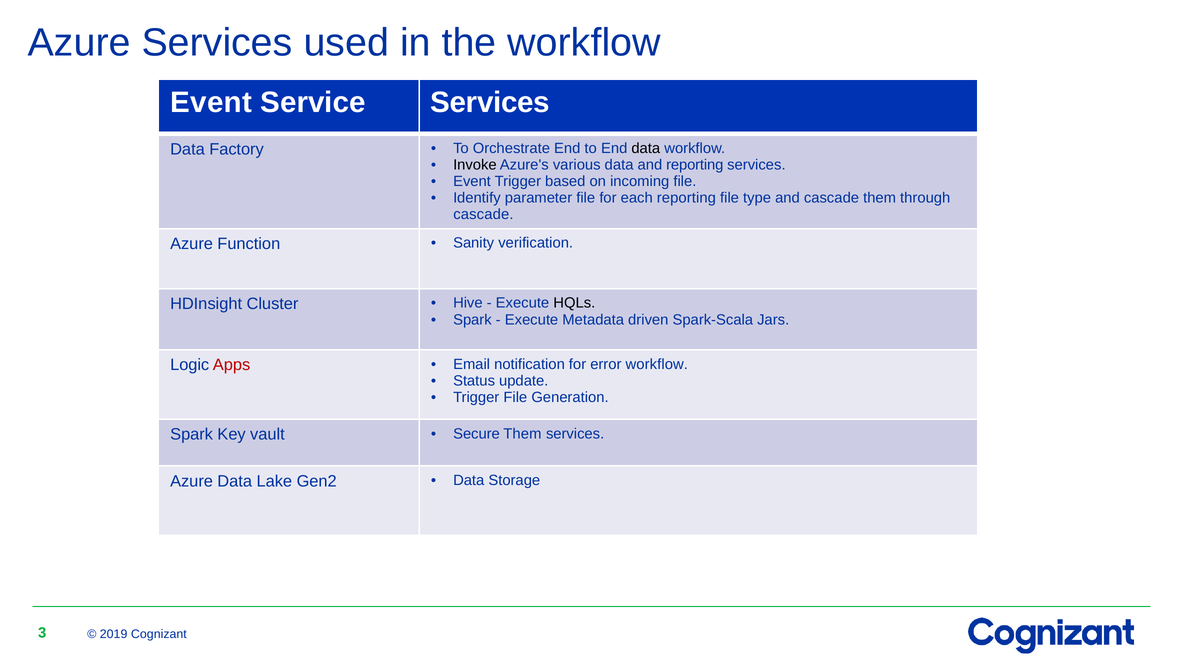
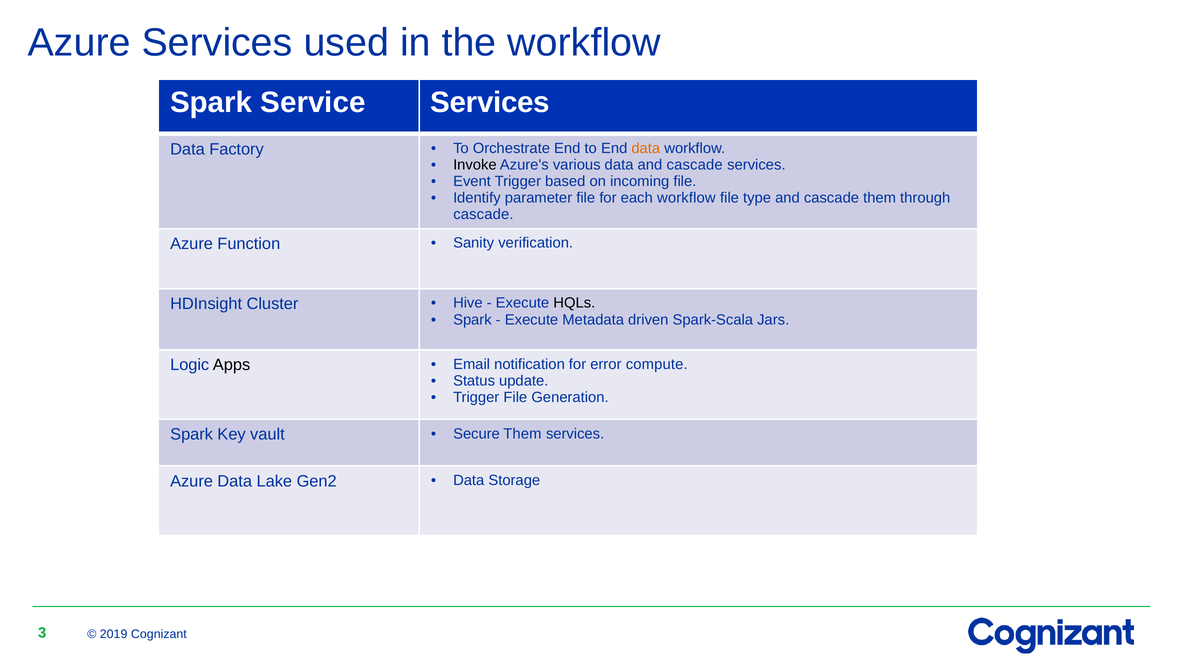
Event: Event -> Spark (211, 102)
data colour: black -> orange (646, 148)
data and reporting: reporting -> cascade (695, 165)
each reporting: reporting -> workflow (686, 198)
Apps colour: red -> black (232, 365)
error workflow: workflow -> compute (657, 364)
